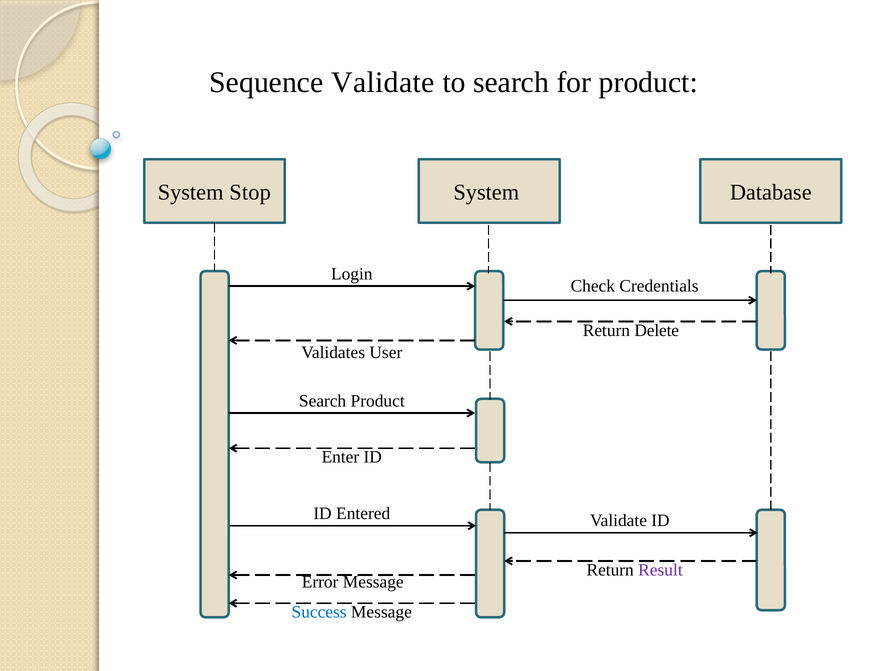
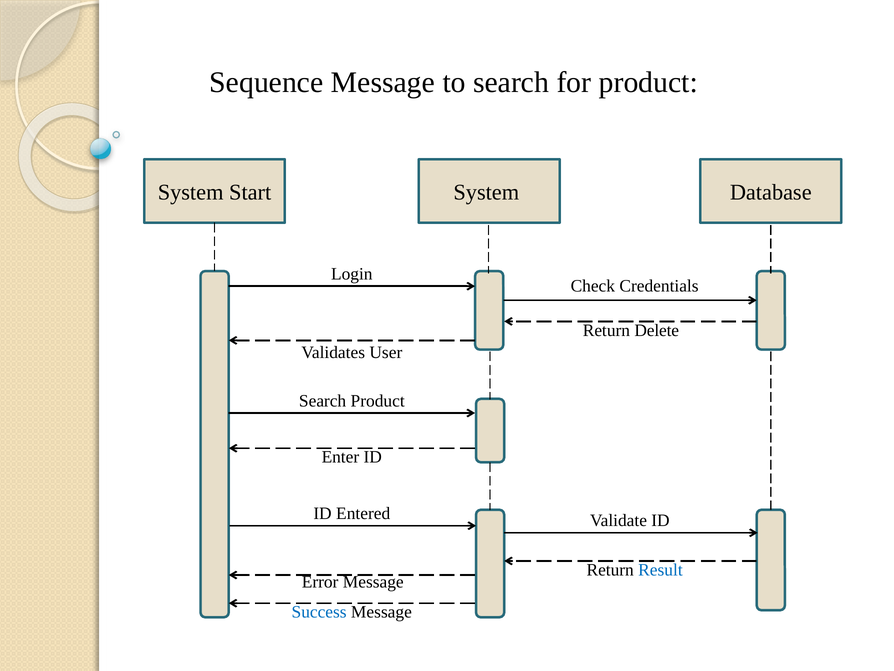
Sequence Validate: Validate -> Message (383, 82)
Stop: Stop -> Start (250, 192)
Result colour: purple -> blue (660, 570)
